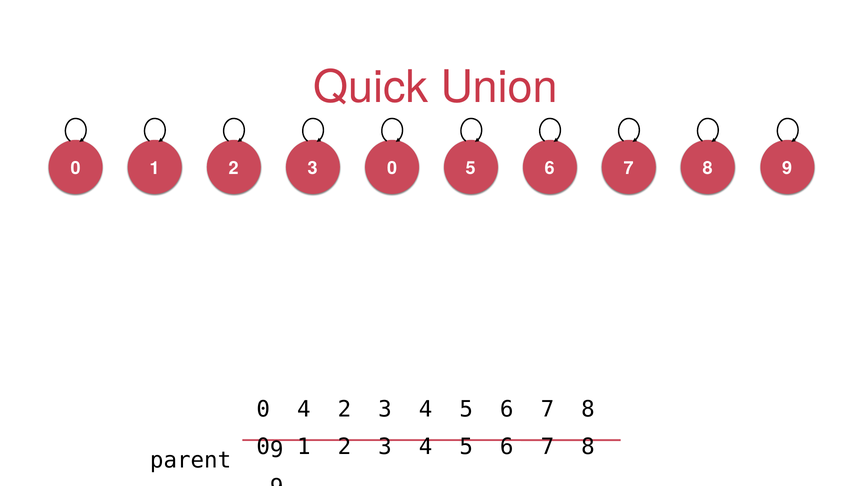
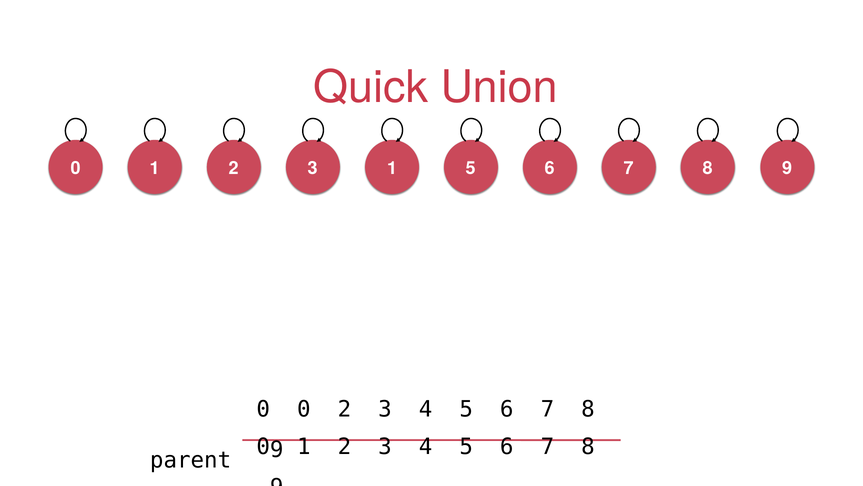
3 0: 0 -> 1 (392, 168)
0 4: 4 -> 0 (304, 409)
